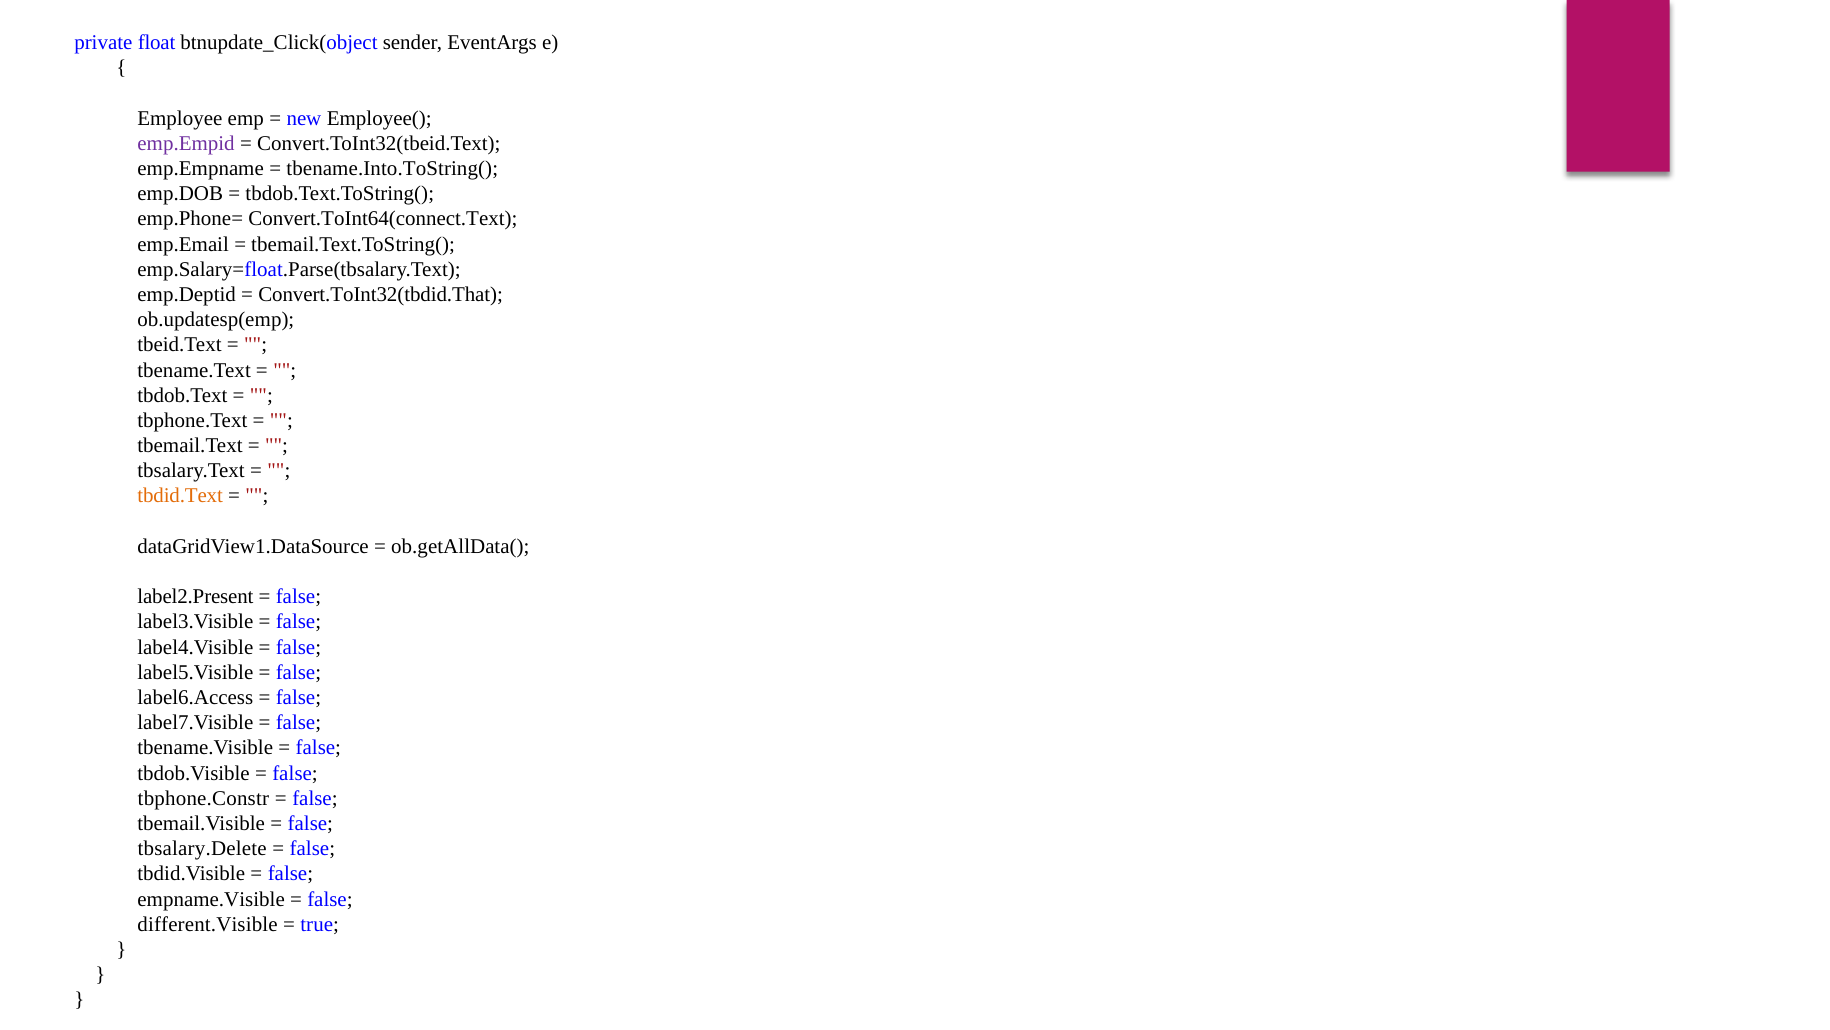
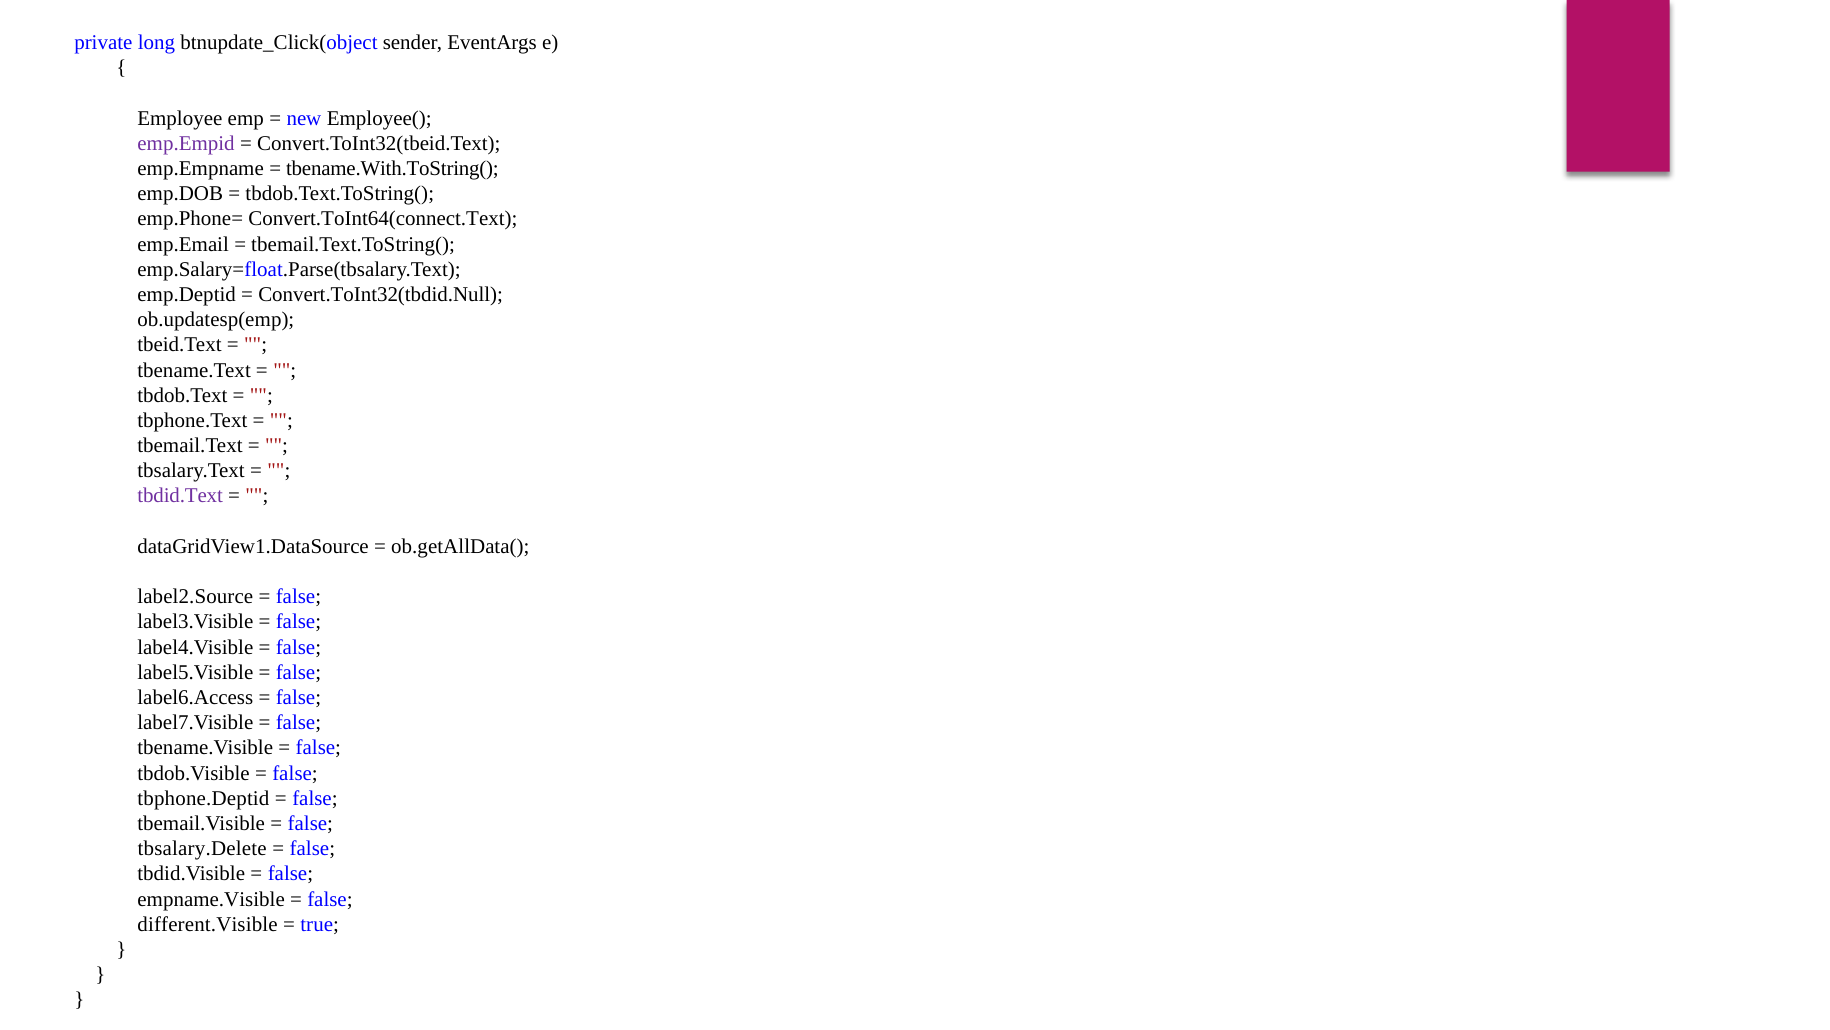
float: float -> long (157, 43)
tbename.Into.ToString(: tbename.Into.ToString( -> tbename.With.ToString( (392, 168)
Convert.ToInt32(tbdid.That: Convert.ToInt32(tbdid.That -> Convert.ToInt32(tbdid.Null (381, 294)
tbdid.Text colour: orange -> purple (180, 496)
label2.Present: label2.Present -> label2.Source (195, 596)
tbphone.Constr: tbphone.Constr -> tbphone.Deptid (203, 798)
